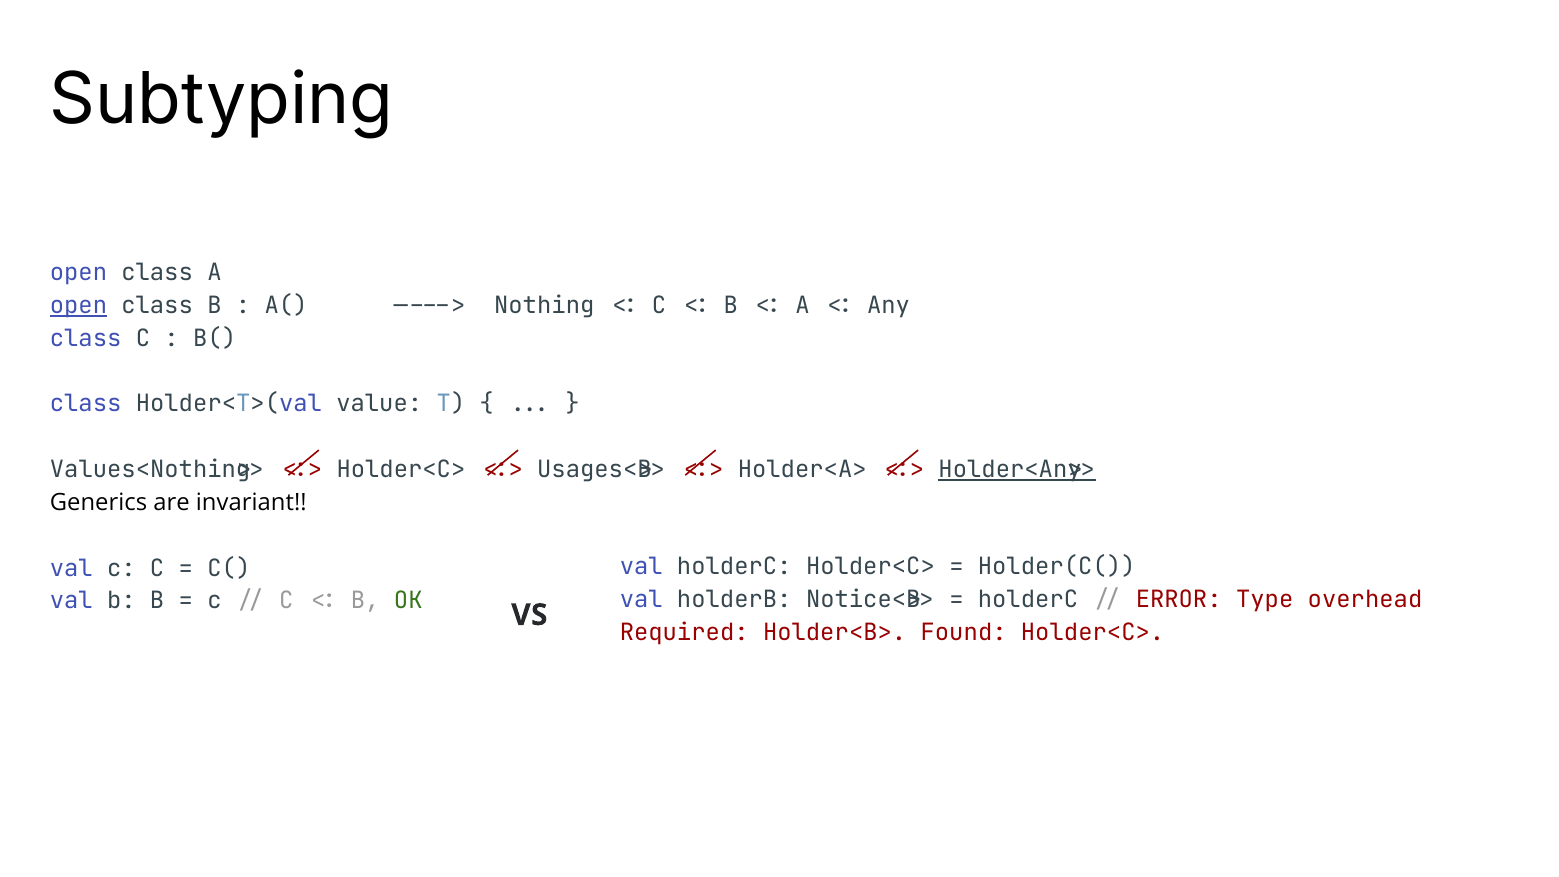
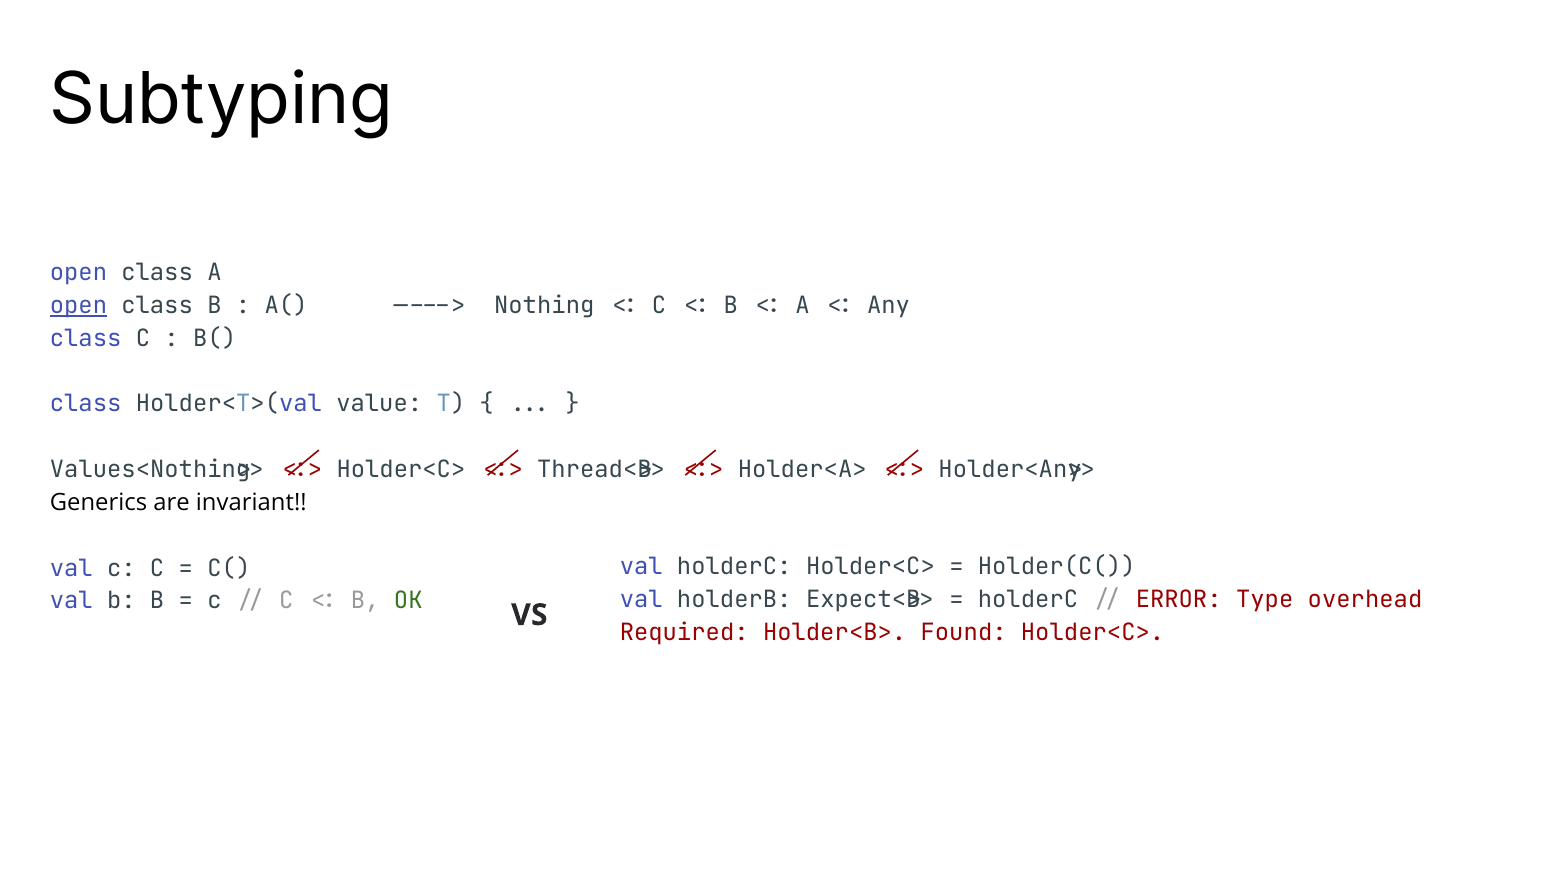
Usages<B>: Usages<B> -> Thread<B> (602, 470)
Holder<Any> underline: present -> none (1017, 470)
Notice<B>: Notice<B> -> Expect<B> (870, 600)
